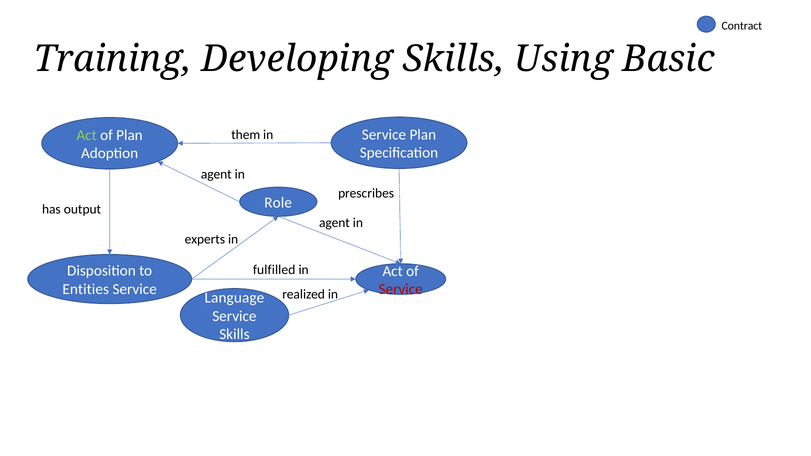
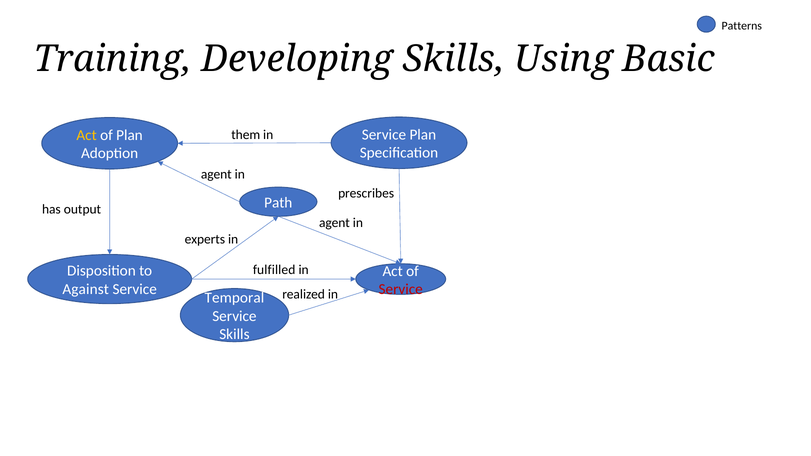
Contract: Contract -> Patterns (742, 26)
Act colour: light green -> yellow (87, 135)
Role: Role -> Path (278, 203)
Entities: Entities -> Against (86, 289)
Language: Language -> Temporal (234, 298)
